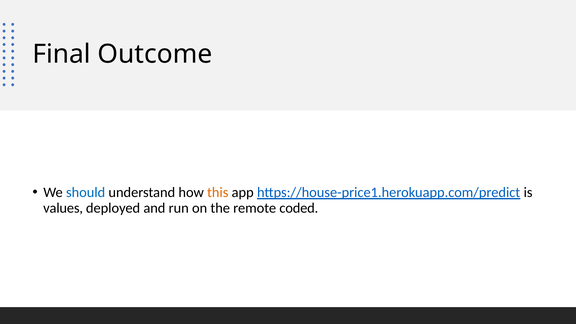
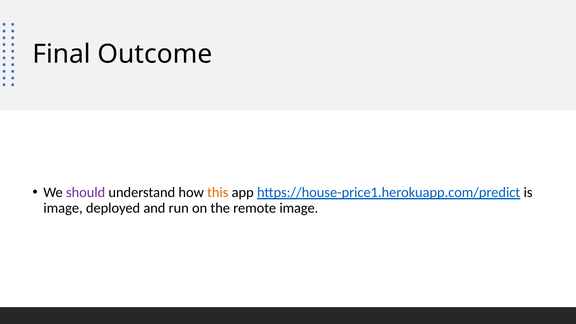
should colour: blue -> purple (86, 193)
values: values -> image (63, 208)
remote coded: coded -> image (299, 208)
